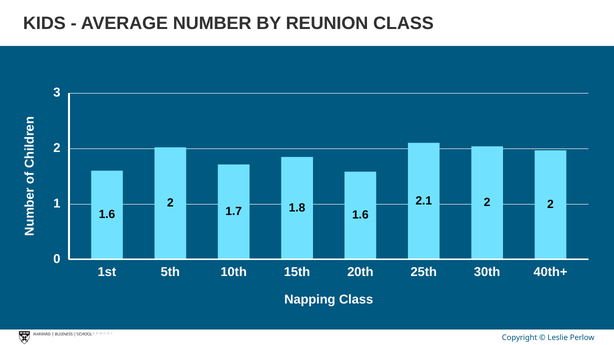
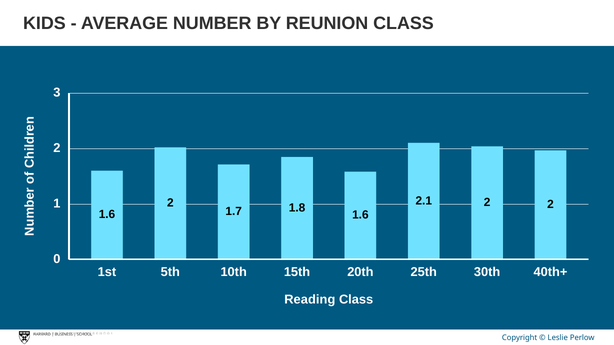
Napping: Napping -> Reading (310, 300)
